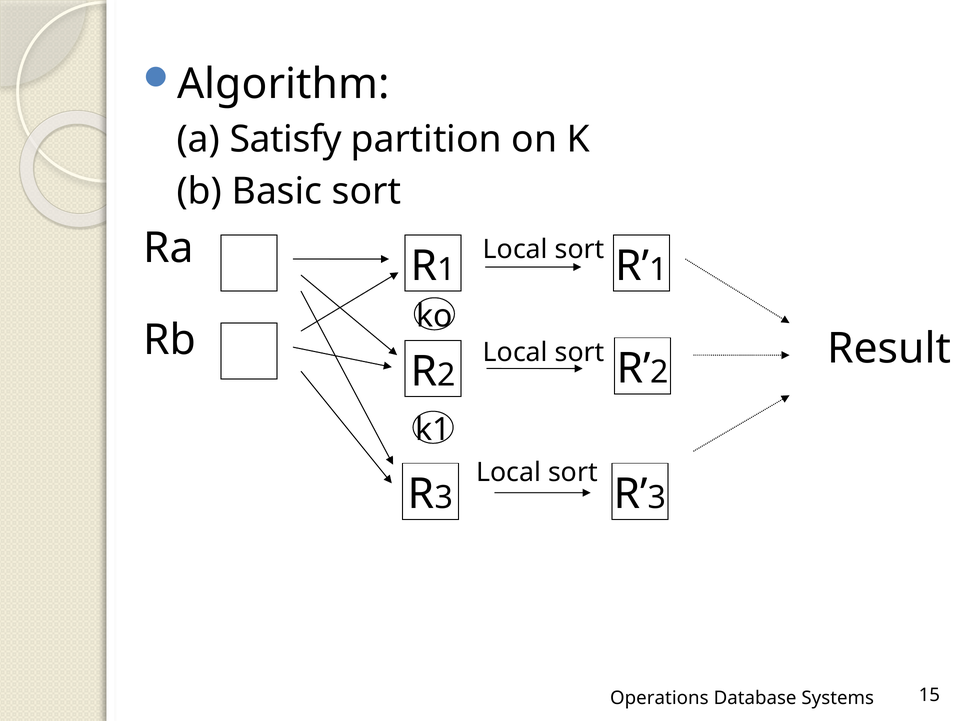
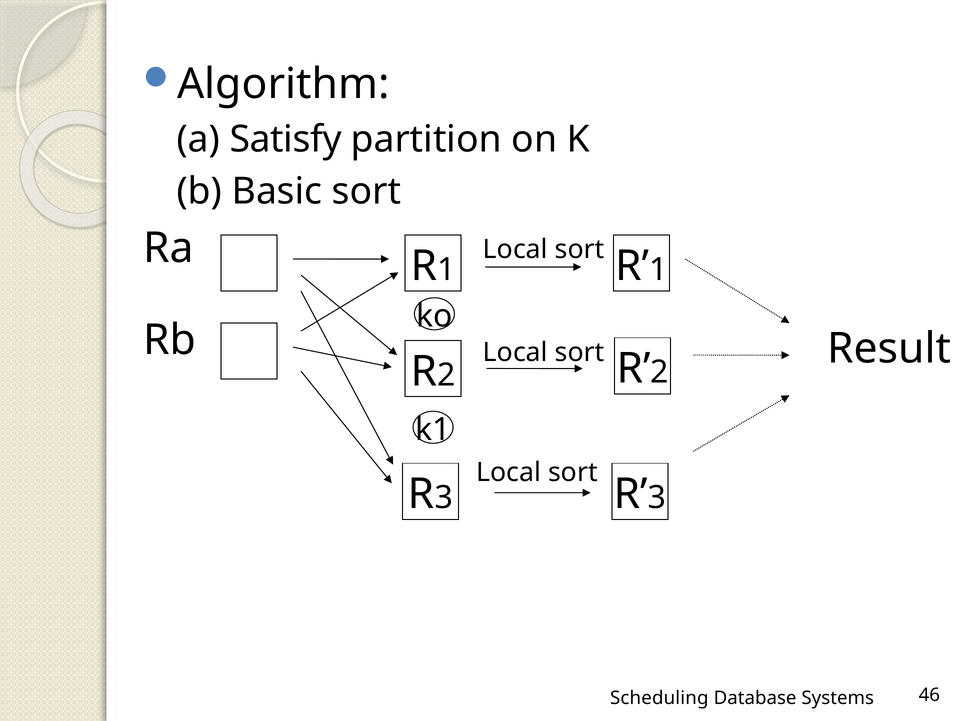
Operations: Operations -> Scheduling (659, 698)
15: 15 -> 46 (929, 695)
